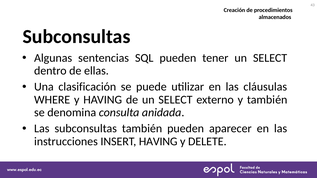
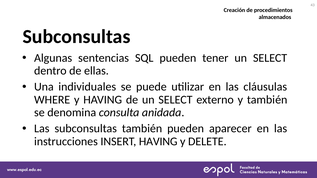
clasificación: clasificación -> individuales (87, 87)
